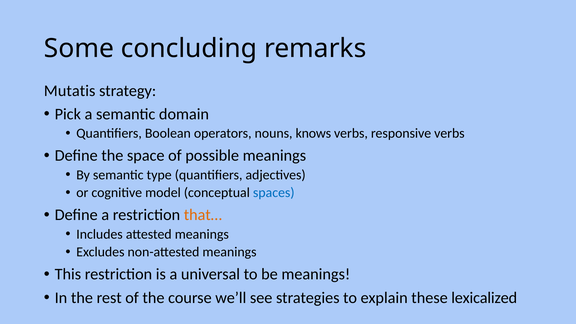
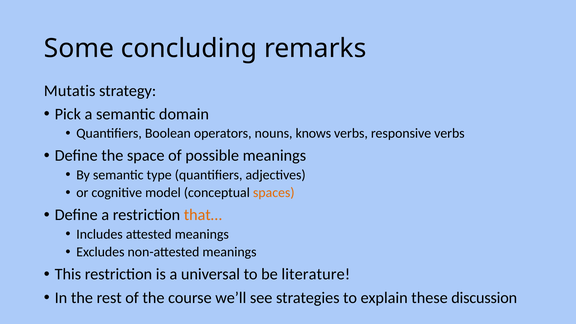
spaces colour: blue -> orange (274, 193)
be meanings: meanings -> literature (316, 274)
lexicalized: lexicalized -> discussion (484, 298)
